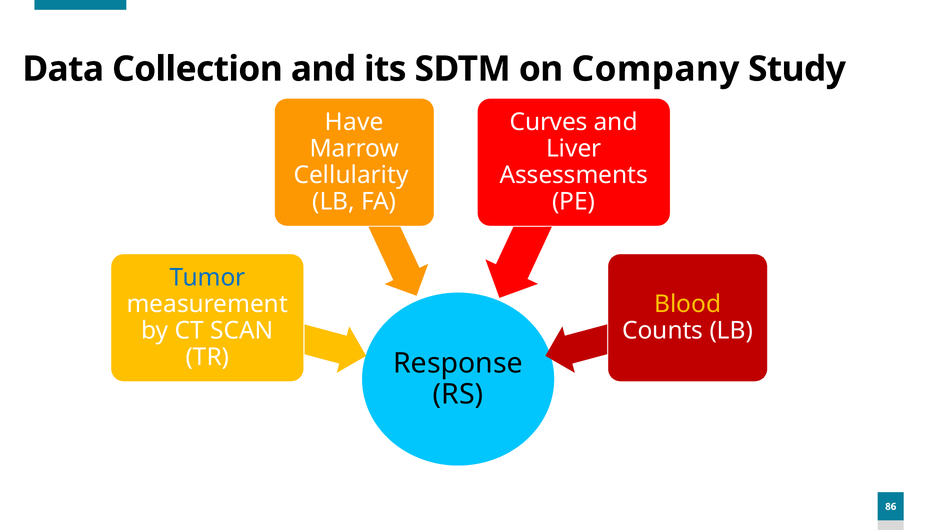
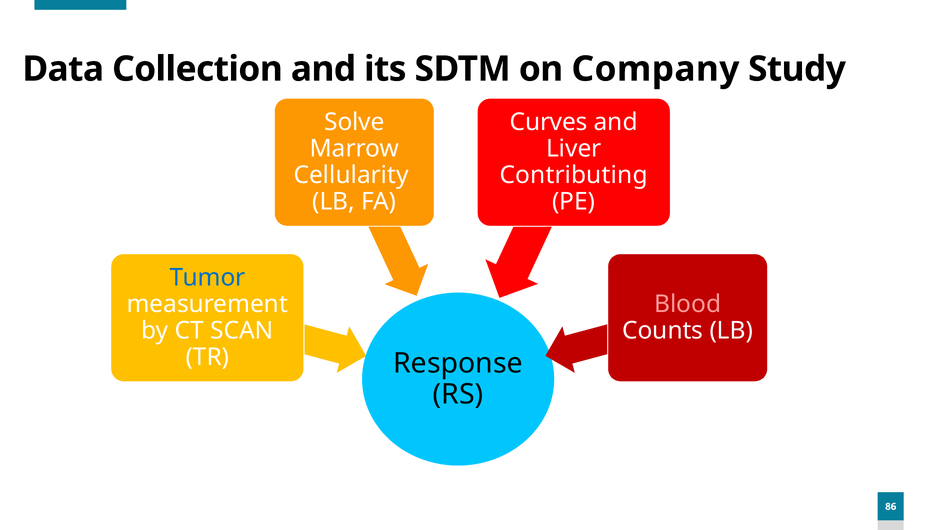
Have: Have -> Solve (354, 122)
Assessments: Assessments -> Contributing (574, 175)
Blood colour: yellow -> pink (688, 304)
